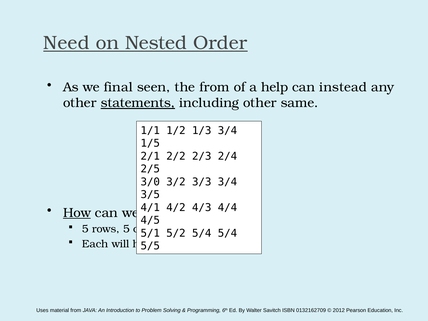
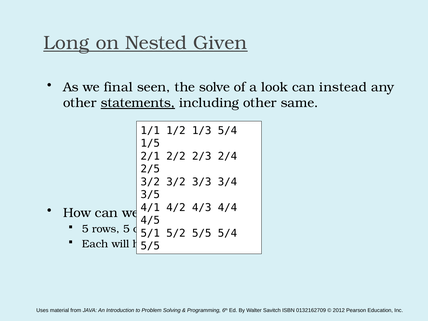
Need: Need -> Long (66, 43)
Order: Order -> Given (220, 43)
the from: from -> solve (215, 87)
help: help -> look (275, 87)
1/3 3/4: 3/4 -> 5/4 (227, 131)
3/0: 3/0 -> 3/2 (150, 182)
How underline: present -> none (77, 213)
5/4: 5/4 -> 5/5 (202, 233)
